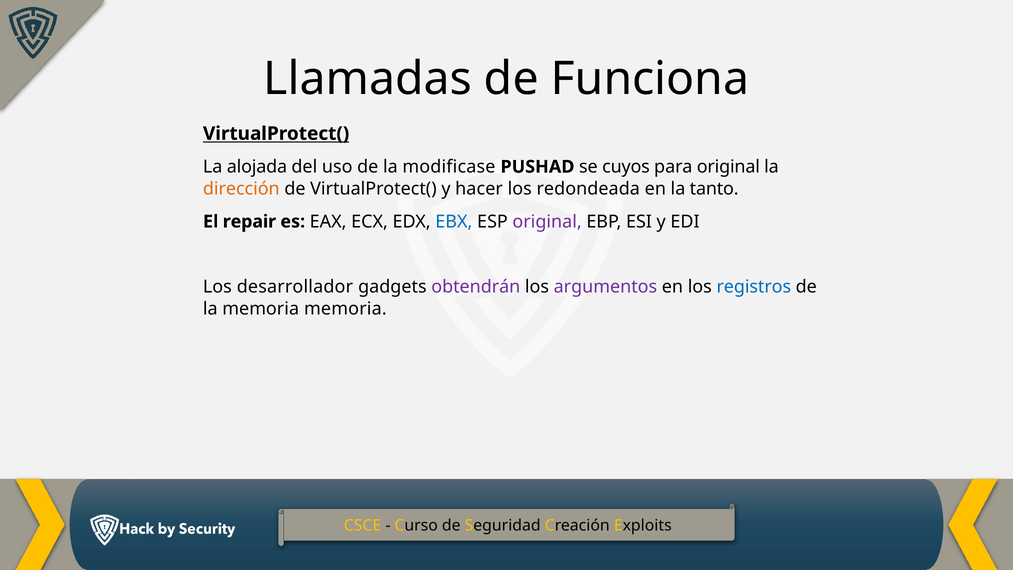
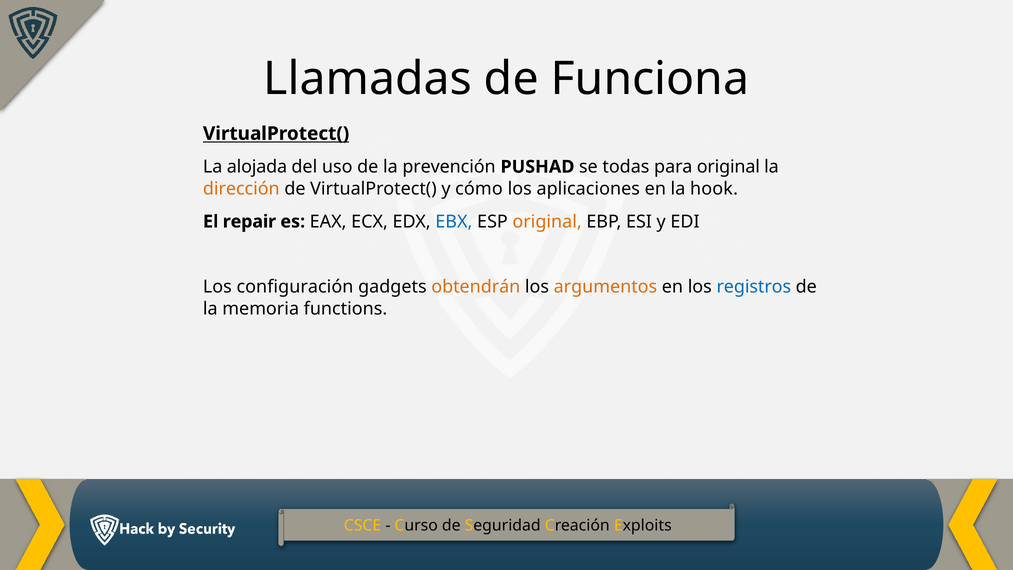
modificase: modificase -> prevención (449, 167)
cuyos: cuyos -> todas (626, 167)
hacer: hacer -> cómo (479, 189)
redondeada: redondeada -> aplicaciones (588, 189)
tanto: tanto -> hook (714, 189)
original colour: purple -> orange (547, 222)
desarrollador: desarrollador -> configuración (295, 287)
obtendrán colour: purple -> orange (476, 287)
argumentos colour: purple -> orange (605, 287)
memoria memoria: memoria -> functions (345, 309)
